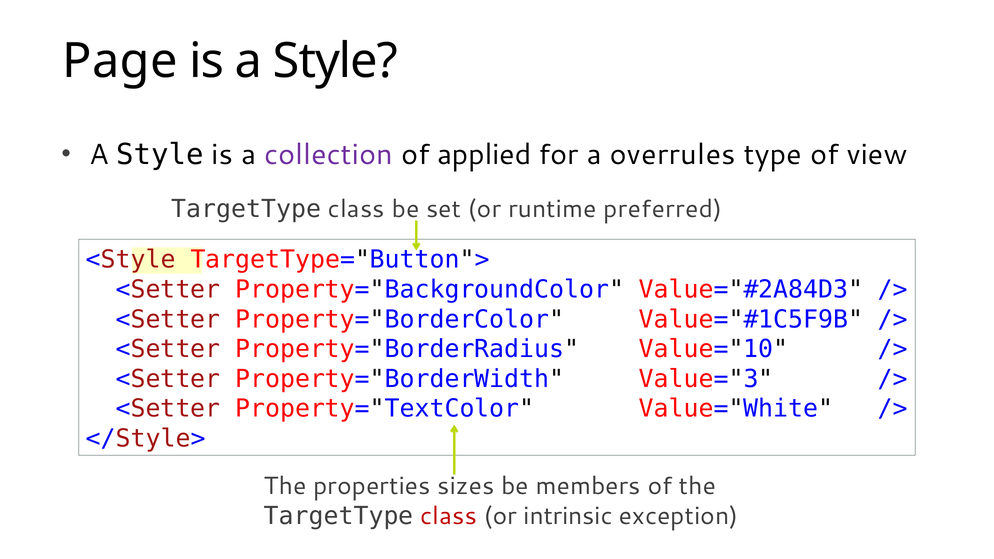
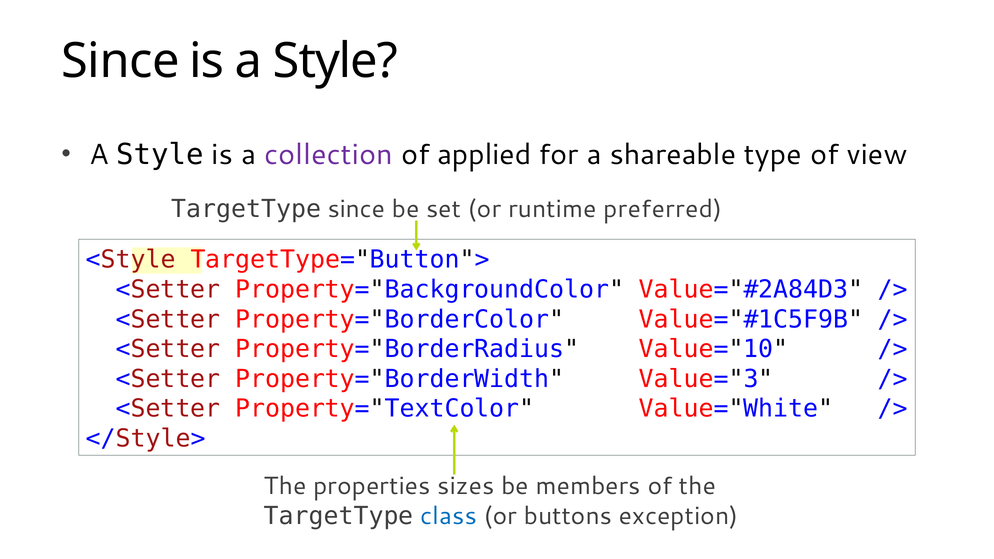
Page: Page -> Since (120, 61)
overrules: overrules -> shareable (673, 154)
class: class -> since (356, 209)
class colour: red -> blue (449, 516)
intrinsic: intrinsic -> buttons (568, 516)
